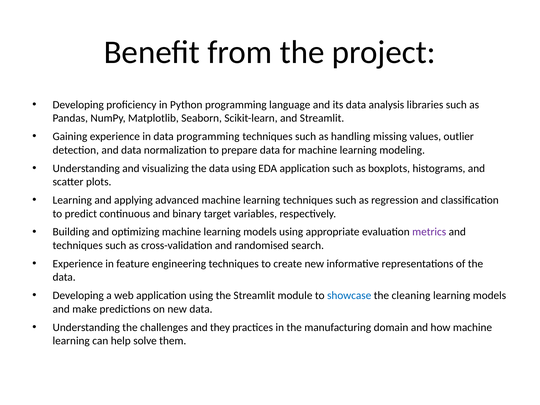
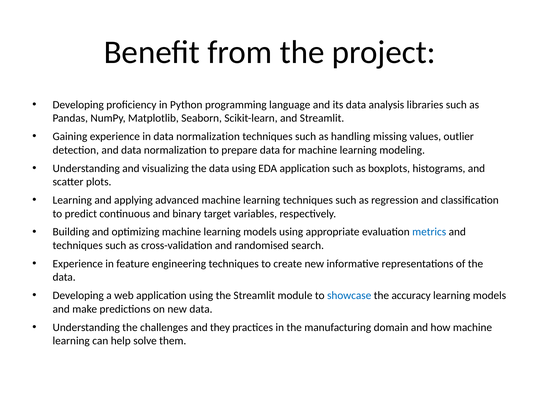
in data programming: programming -> normalization (208, 137)
metrics colour: purple -> blue (429, 232)
cleaning: cleaning -> accuracy (411, 296)
